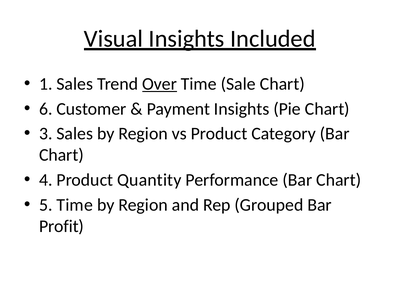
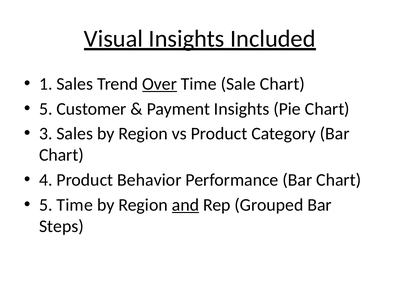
6: 6 -> 5 (46, 109)
Quantity: Quantity -> Behavior (149, 180)
and underline: none -> present (185, 205)
Profit: Profit -> Steps (61, 226)
